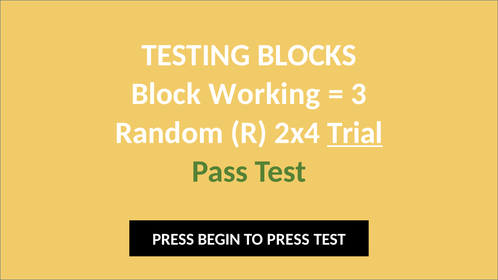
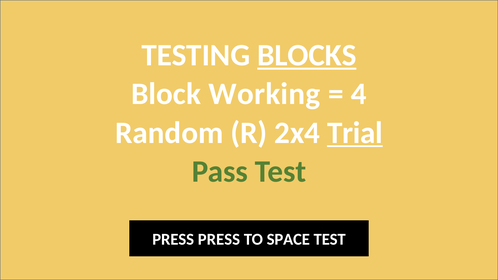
BLOCKS underline: none -> present (307, 55)
3: 3 -> 4 (359, 94)
PRESS BEGIN: BEGIN -> PRESS (219, 240)
TO PRESS: PRESS -> SPACE (288, 240)
